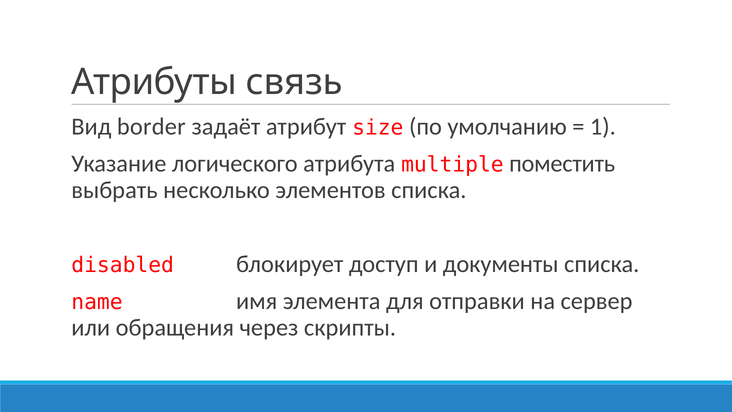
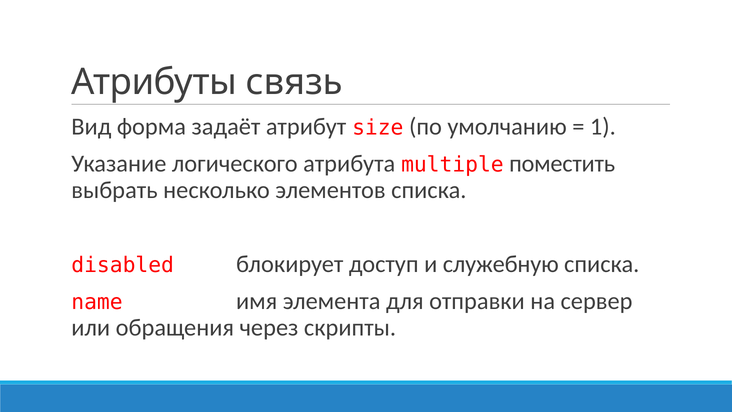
border: border -> форма (151, 127)
документы: документы -> служебную (501, 264)
